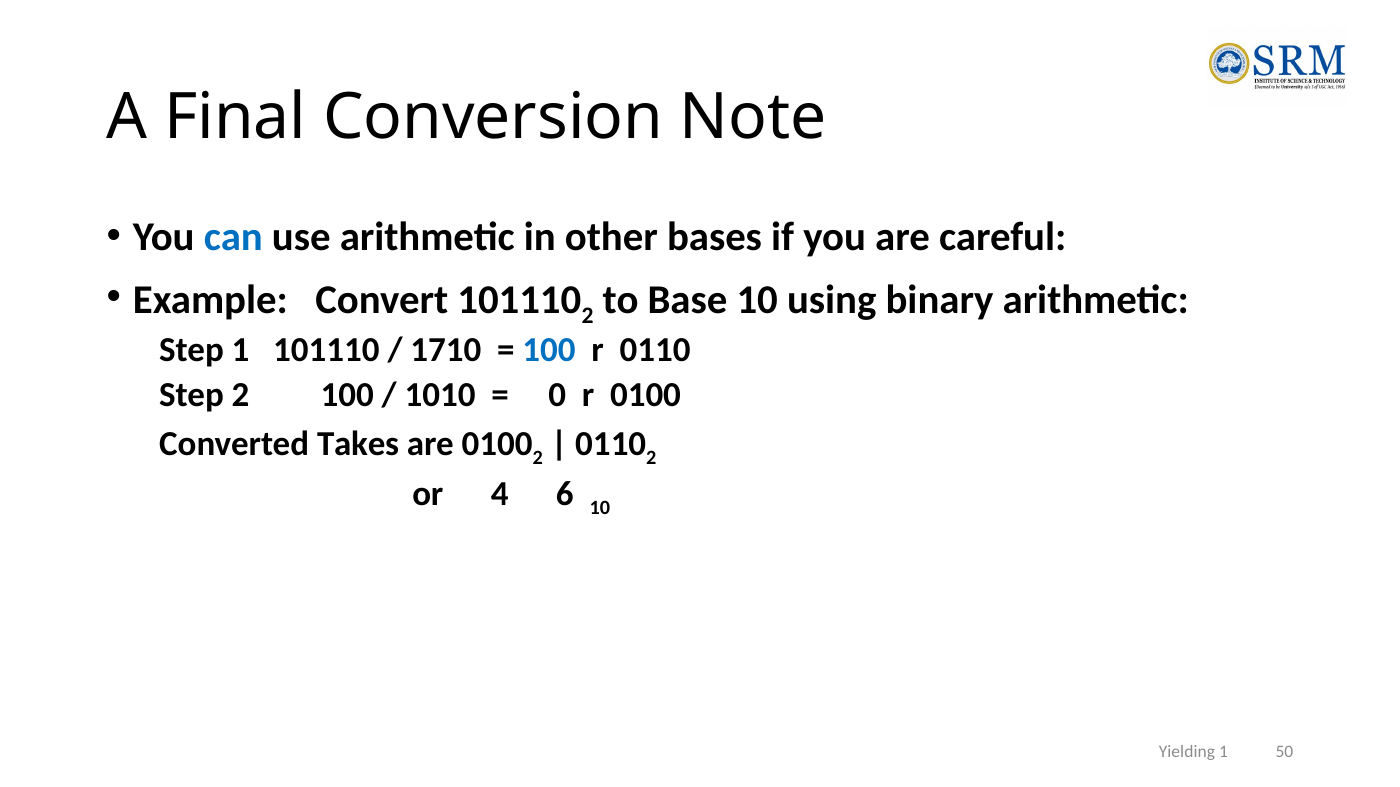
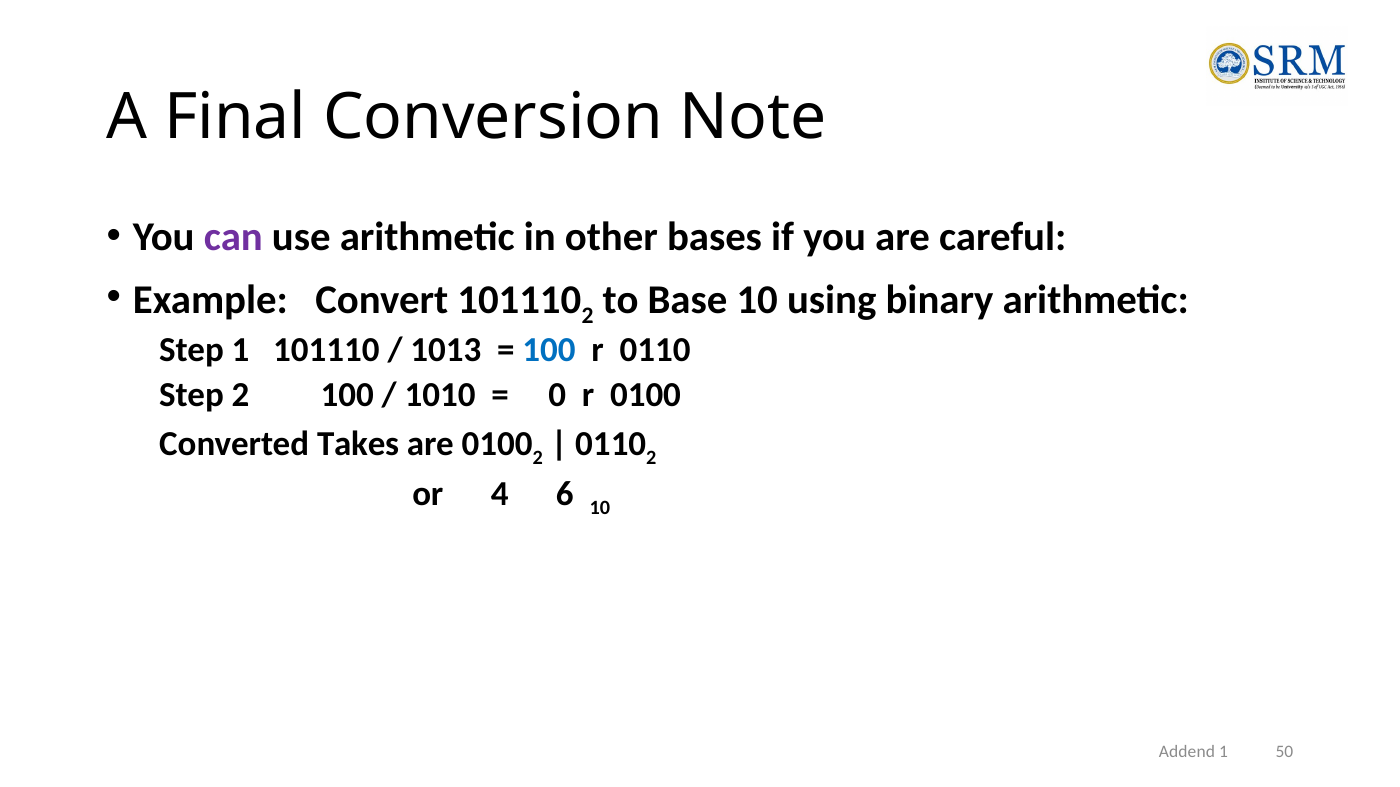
can colour: blue -> purple (233, 237)
1710: 1710 -> 1013 (446, 350)
Yielding: Yielding -> Addend (1187, 752)
